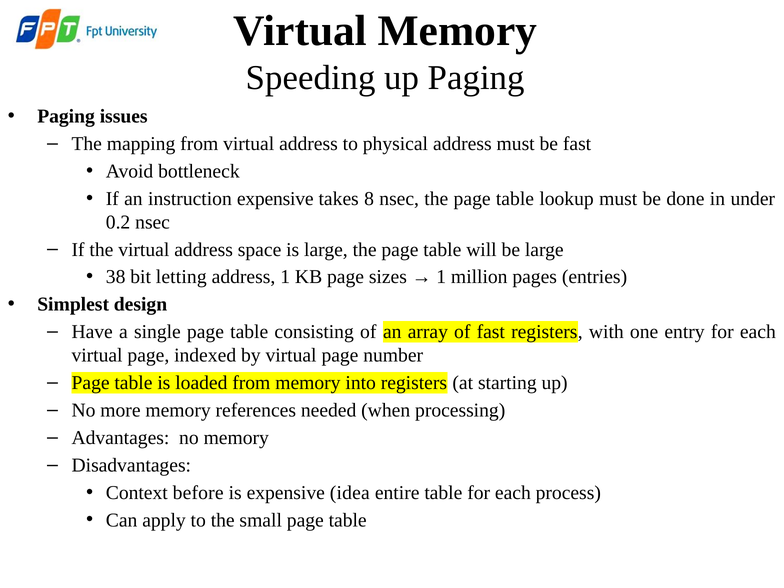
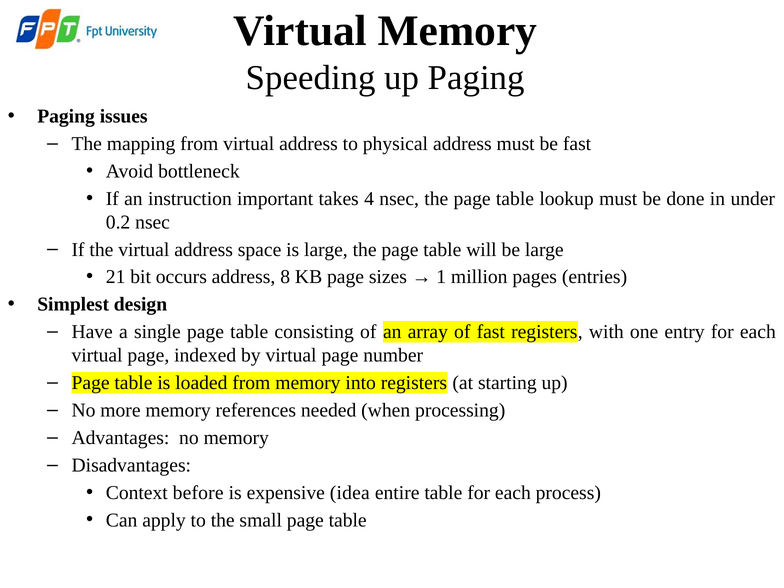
instruction expensive: expensive -> important (275, 199)
8: 8 -> 4 (369, 199)
38: 38 -> 21 (116, 277)
letting: letting -> occurs (181, 277)
address 1: 1 -> 8 (285, 277)
